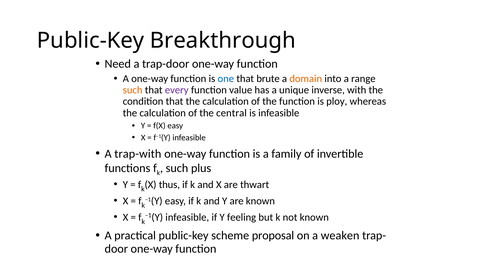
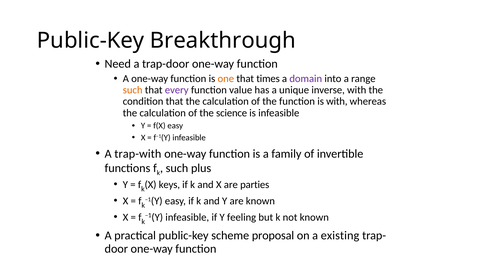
one colour: blue -> orange (226, 79)
brute: brute -> times (268, 79)
domain colour: orange -> purple (306, 79)
is ploy: ploy -> with (337, 102)
central: central -> science (232, 113)
thus: thus -> keys (169, 185)
thwart: thwart -> parties (255, 185)
weaken: weaken -> existing (340, 236)
